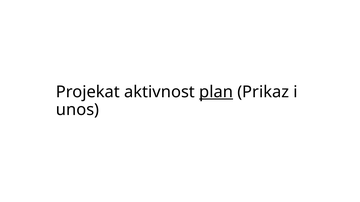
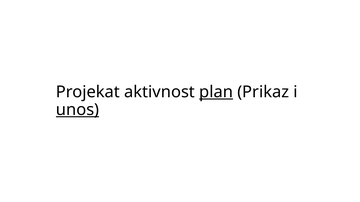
unos underline: none -> present (78, 110)
